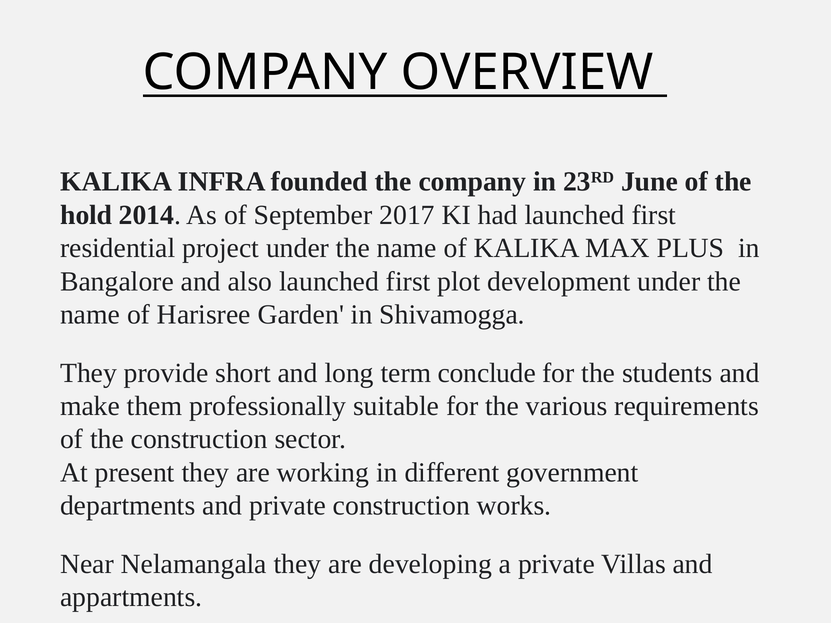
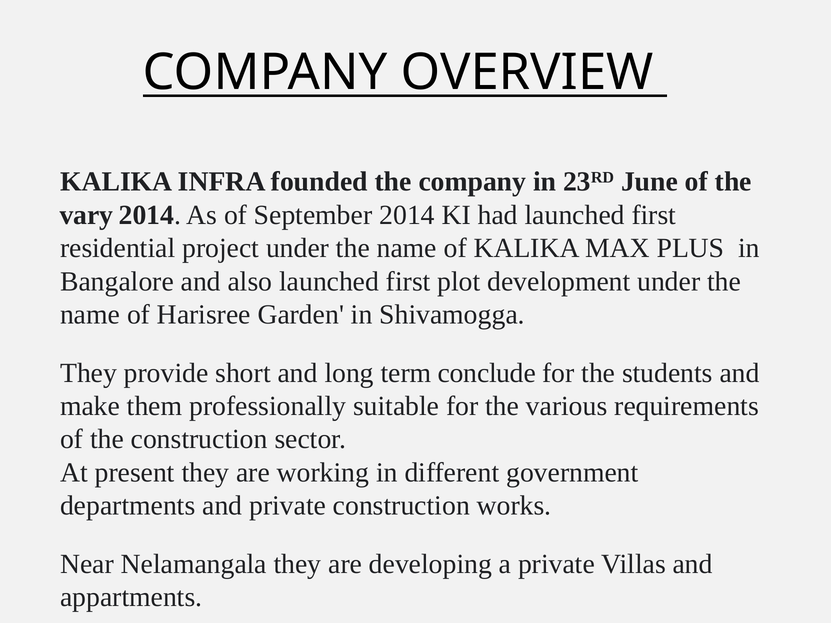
hold: hold -> vary (86, 215)
September 2017: 2017 -> 2014 (407, 215)
